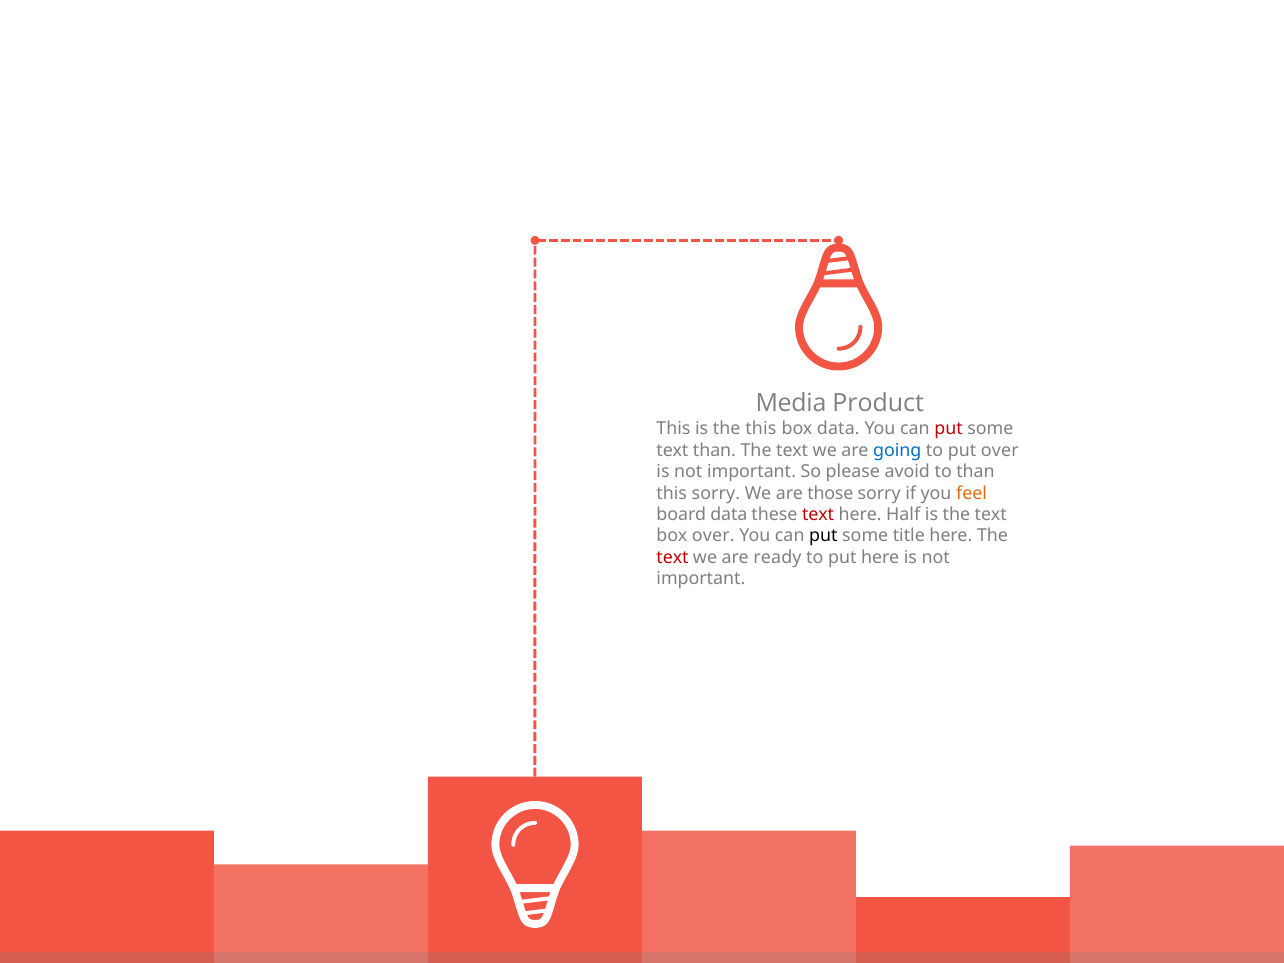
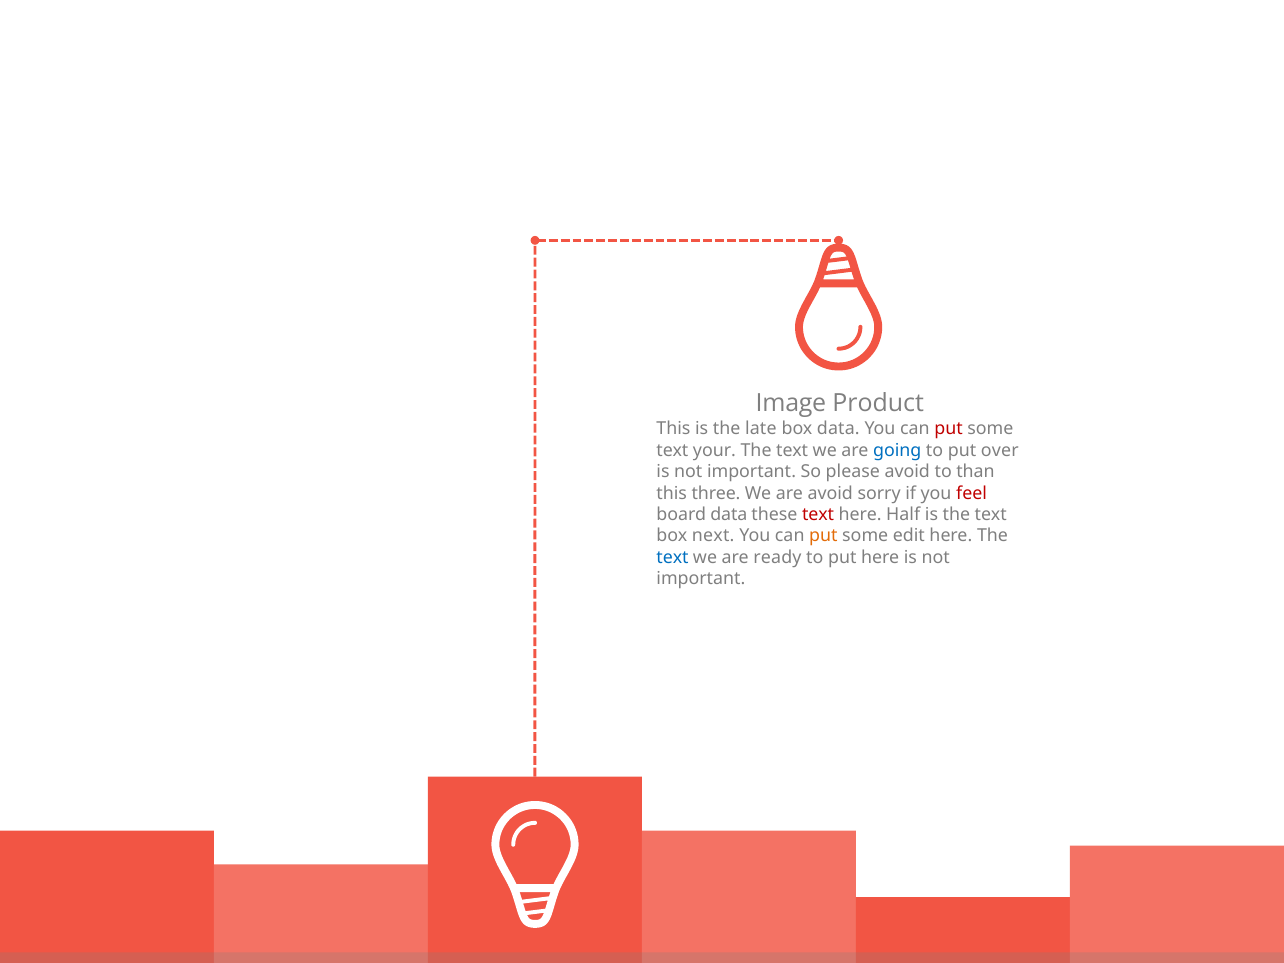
Media: Media -> Image (791, 403)
the this: this -> late (761, 429)
text than: than -> your (714, 450)
this sorry: sorry -> three (716, 493)
are those: those -> avoid (830, 493)
feel colour: orange -> red (972, 493)
box over: over -> next (713, 536)
put colour: black -> orange (823, 536)
title: title -> edit (909, 536)
text colour: red -> blue (672, 557)
